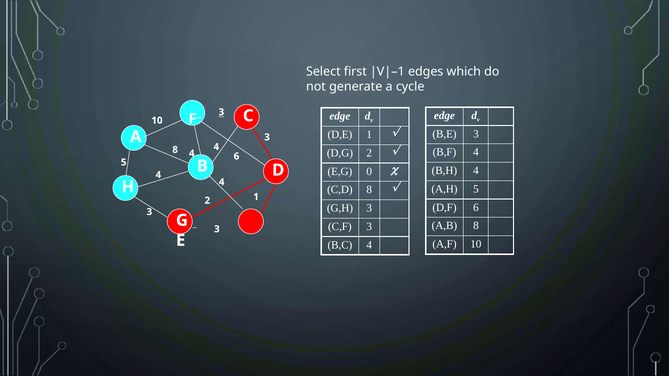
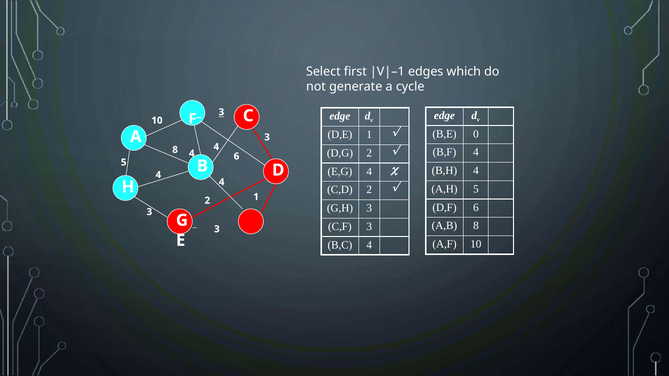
B,E 3: 3 -> 0 (476, 134)
E,G 0: 0 -> 4 (369, 172)
C,D 8: 8 -> 2 (369, 190)
